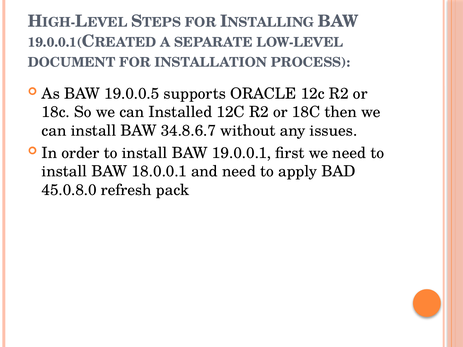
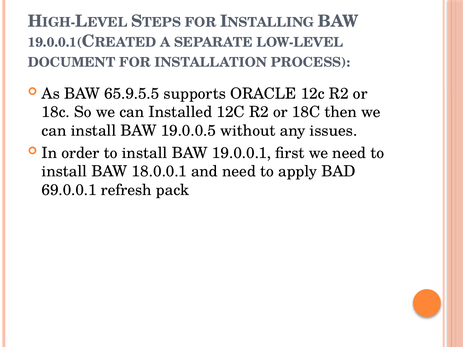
19.0.0.5: 19.0.0.5 -> 65.9.5.5 (132, 94)
34.8.6.7: 34.8.6.7 -> 19.0.0.5 (188, 131)
45.0.8.0: 45.0.8.0 -> 69.0.0.1 (69, 190)
